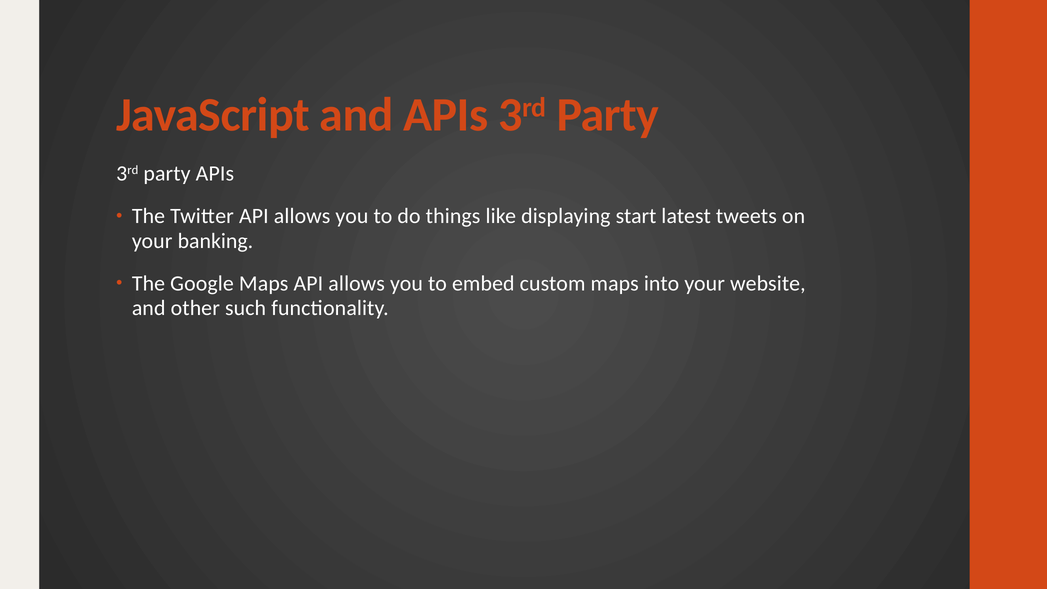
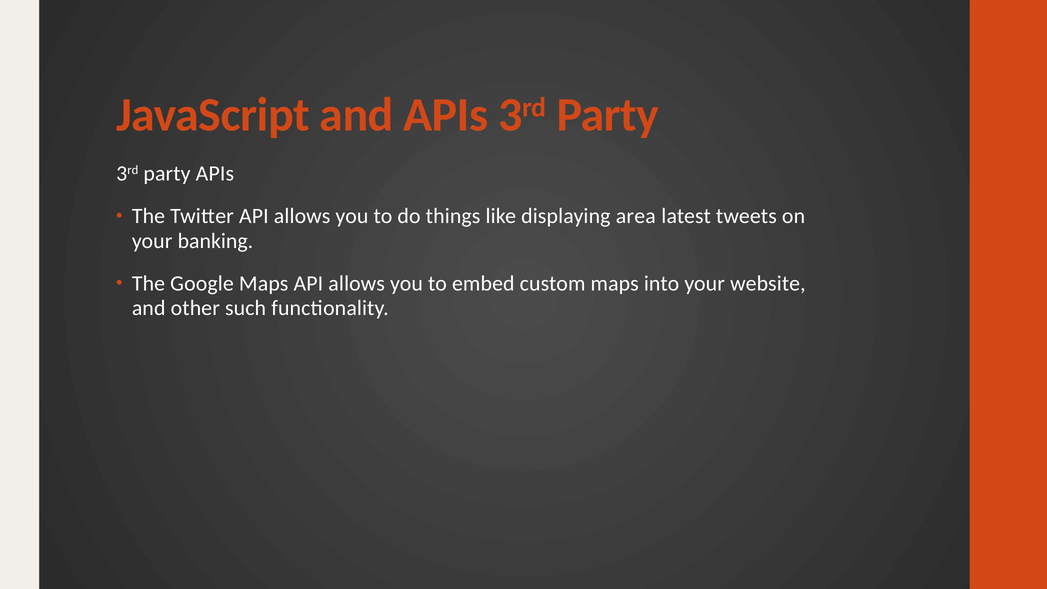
start: start -> area (636, 216)
